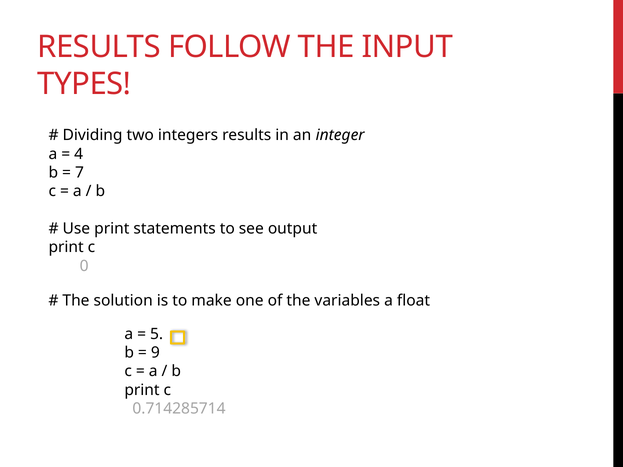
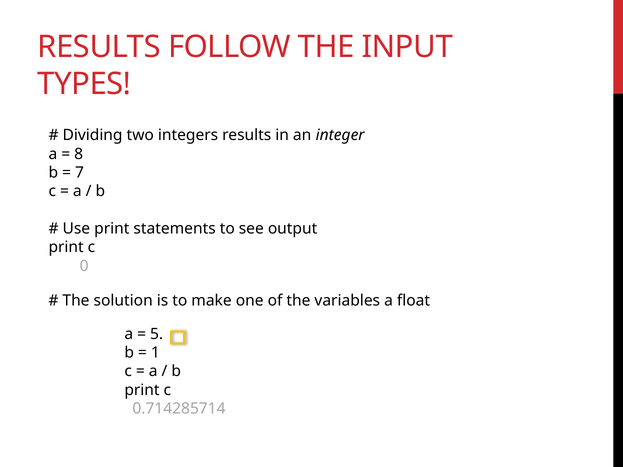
4: 4 -> 8 (79, 154)
9: 9 -> 1 (155, 353)
